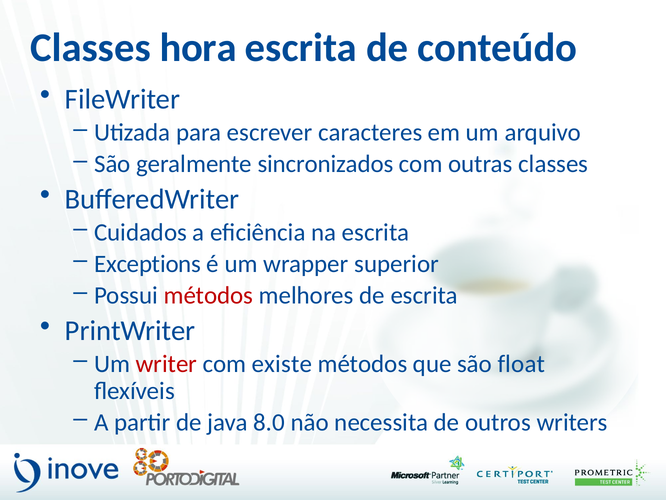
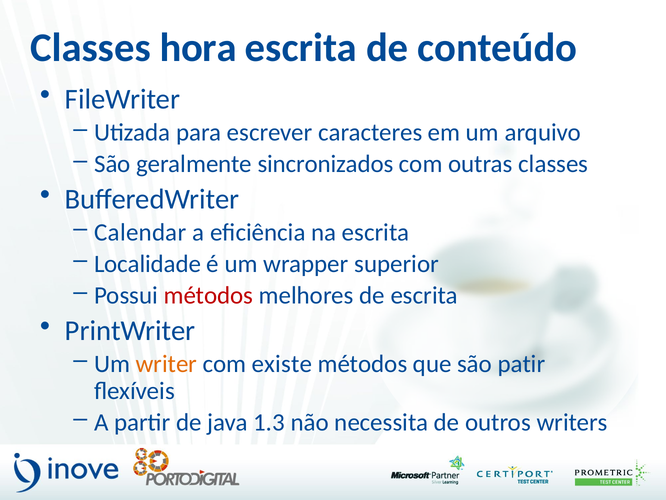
Cuidados: Cuidados -> Calendar (140, 232)
Exceptions: Exceptions -> Localidade (148, 264)
writer colour: red -> orange (166, 363)
float: float -> patir (521, 363)
8.0: 8.0 -> 1.3 (269, 422)
